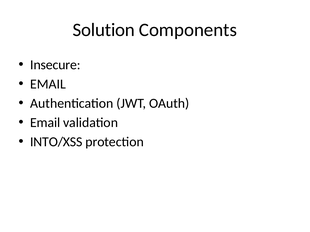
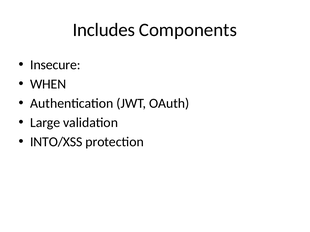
Solution: Solution -> Includes (104, 30)
EMAIL: EMAIL -> WHEN (48, 84)
Email: Email -> Large (45, 123)
